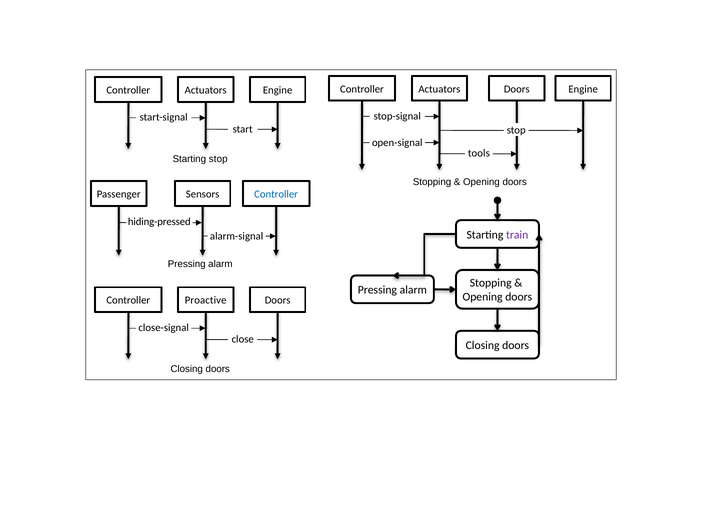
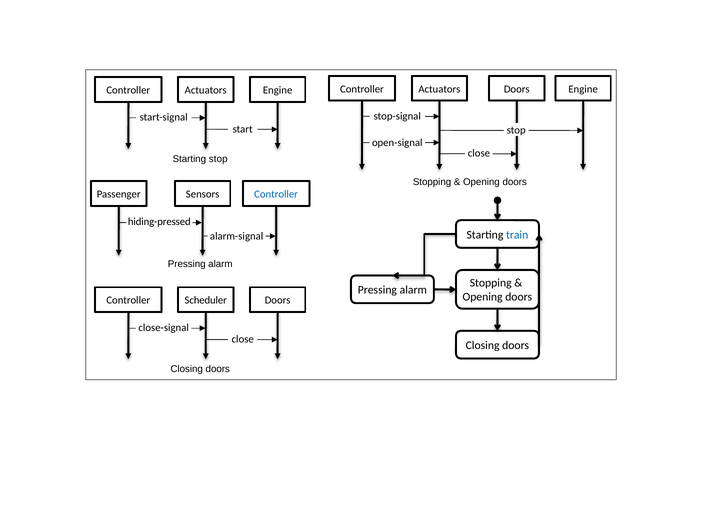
tools: tools -> close (479, 153)
train colour: purple -> blue (517, 235)
Proactive: Proactive -> Scheduler (206, 300)
